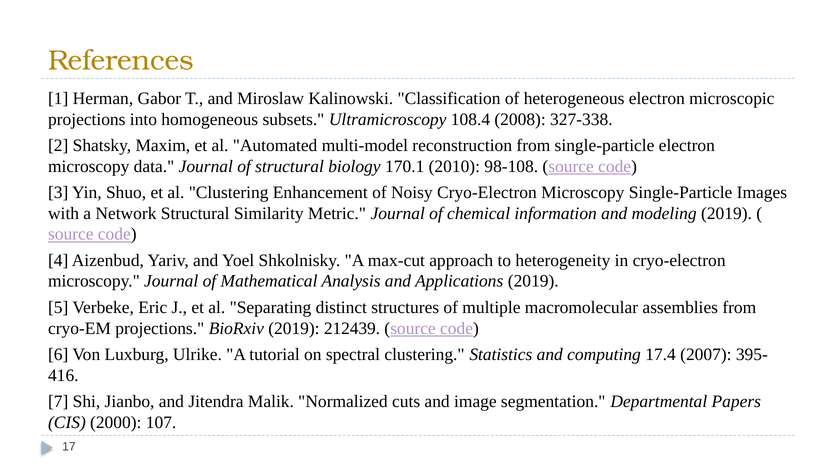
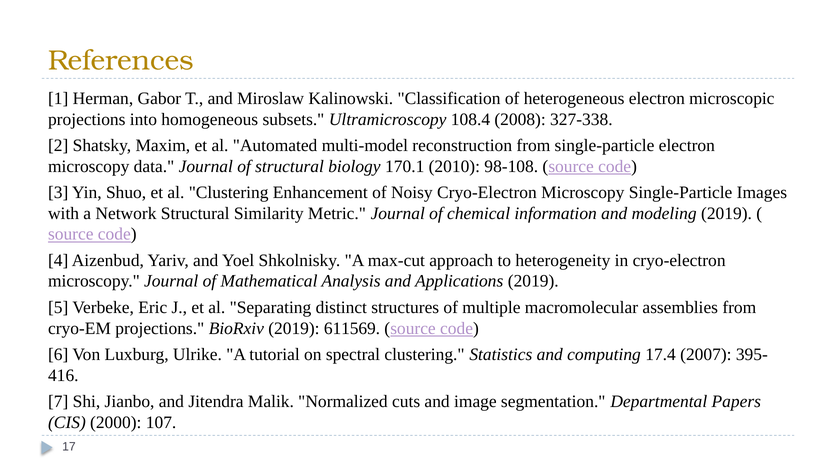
212439: 212439 -> 611569 (352, 328)
